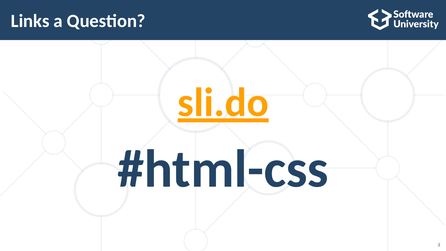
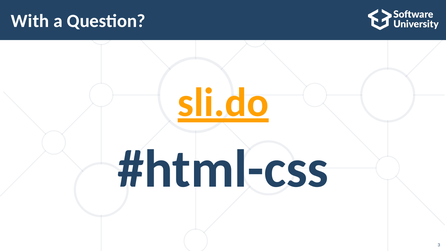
Links: Links -> With (30, 21)
